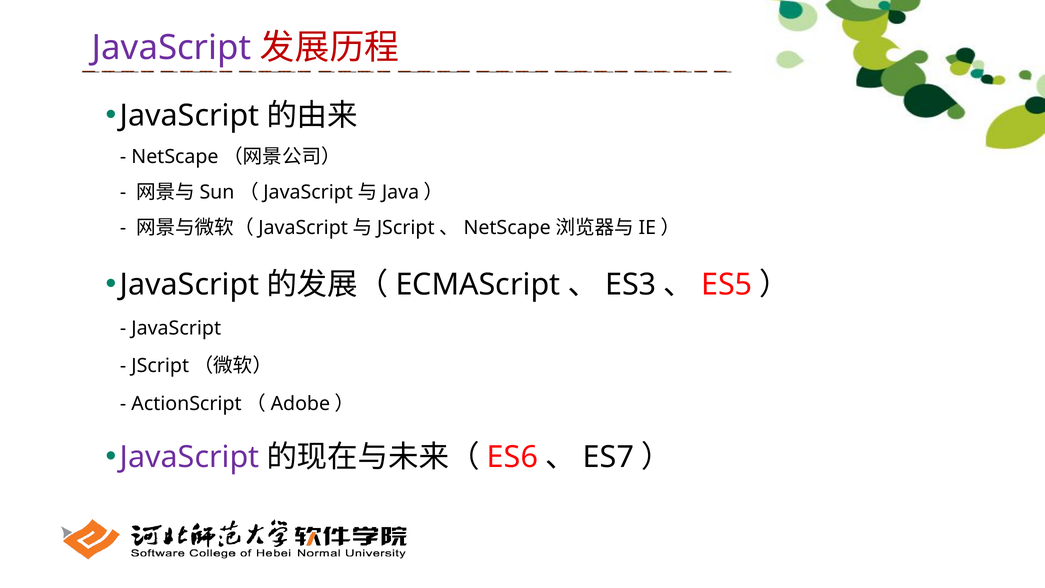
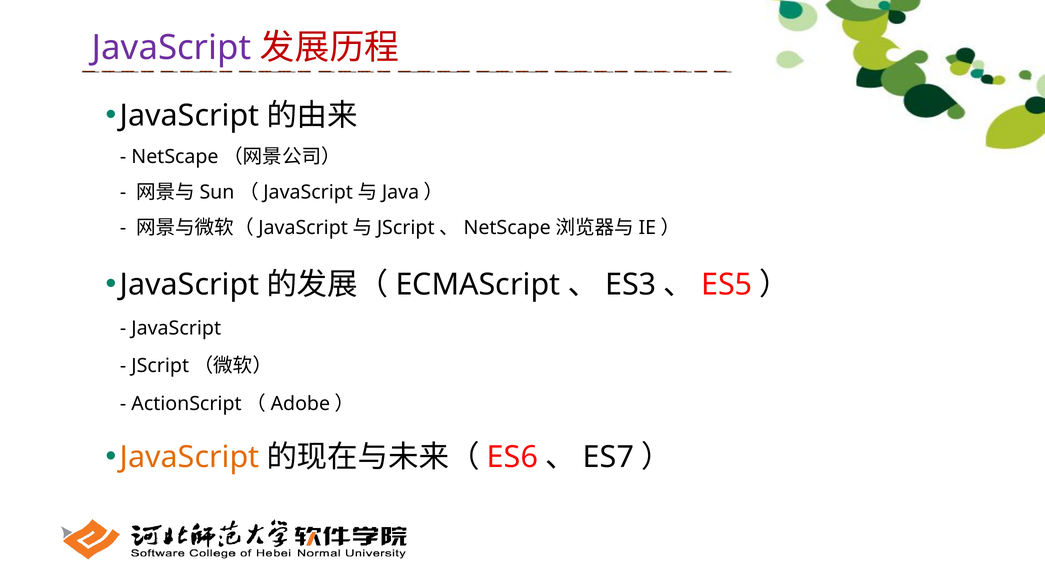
JavaScript colour: purple -> orange (190, 457)
